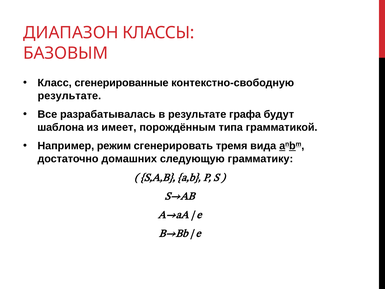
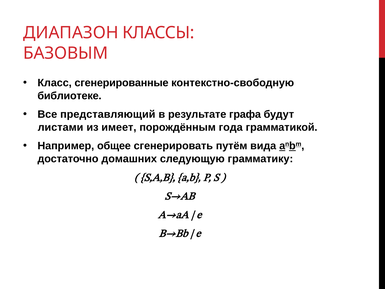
результате: результате -> библиотеке (69, 96)
разрабатывалась: разрабатывалась -> представляющий (108, 114)
шаблона: шаблона -> листами (61, 127)
типа: типа -> года (231, 127)
режим: режим -> общее (114, 146)
тремя: тремя -> путём (232, 146)
